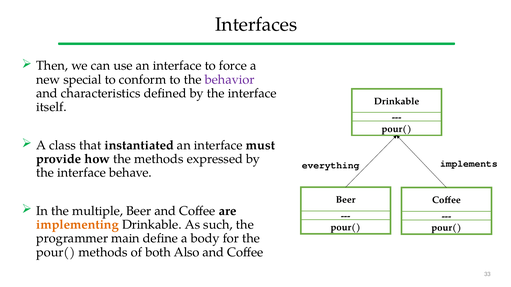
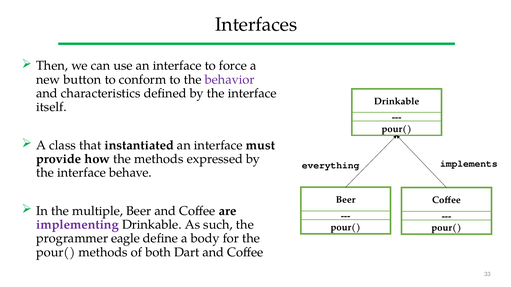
special: special -> button (82, 80)
implementing colour: orange -> purple (78, 225)
main: main -> eagle (125, 239)
Also: Also -> Dart (187, 253)
